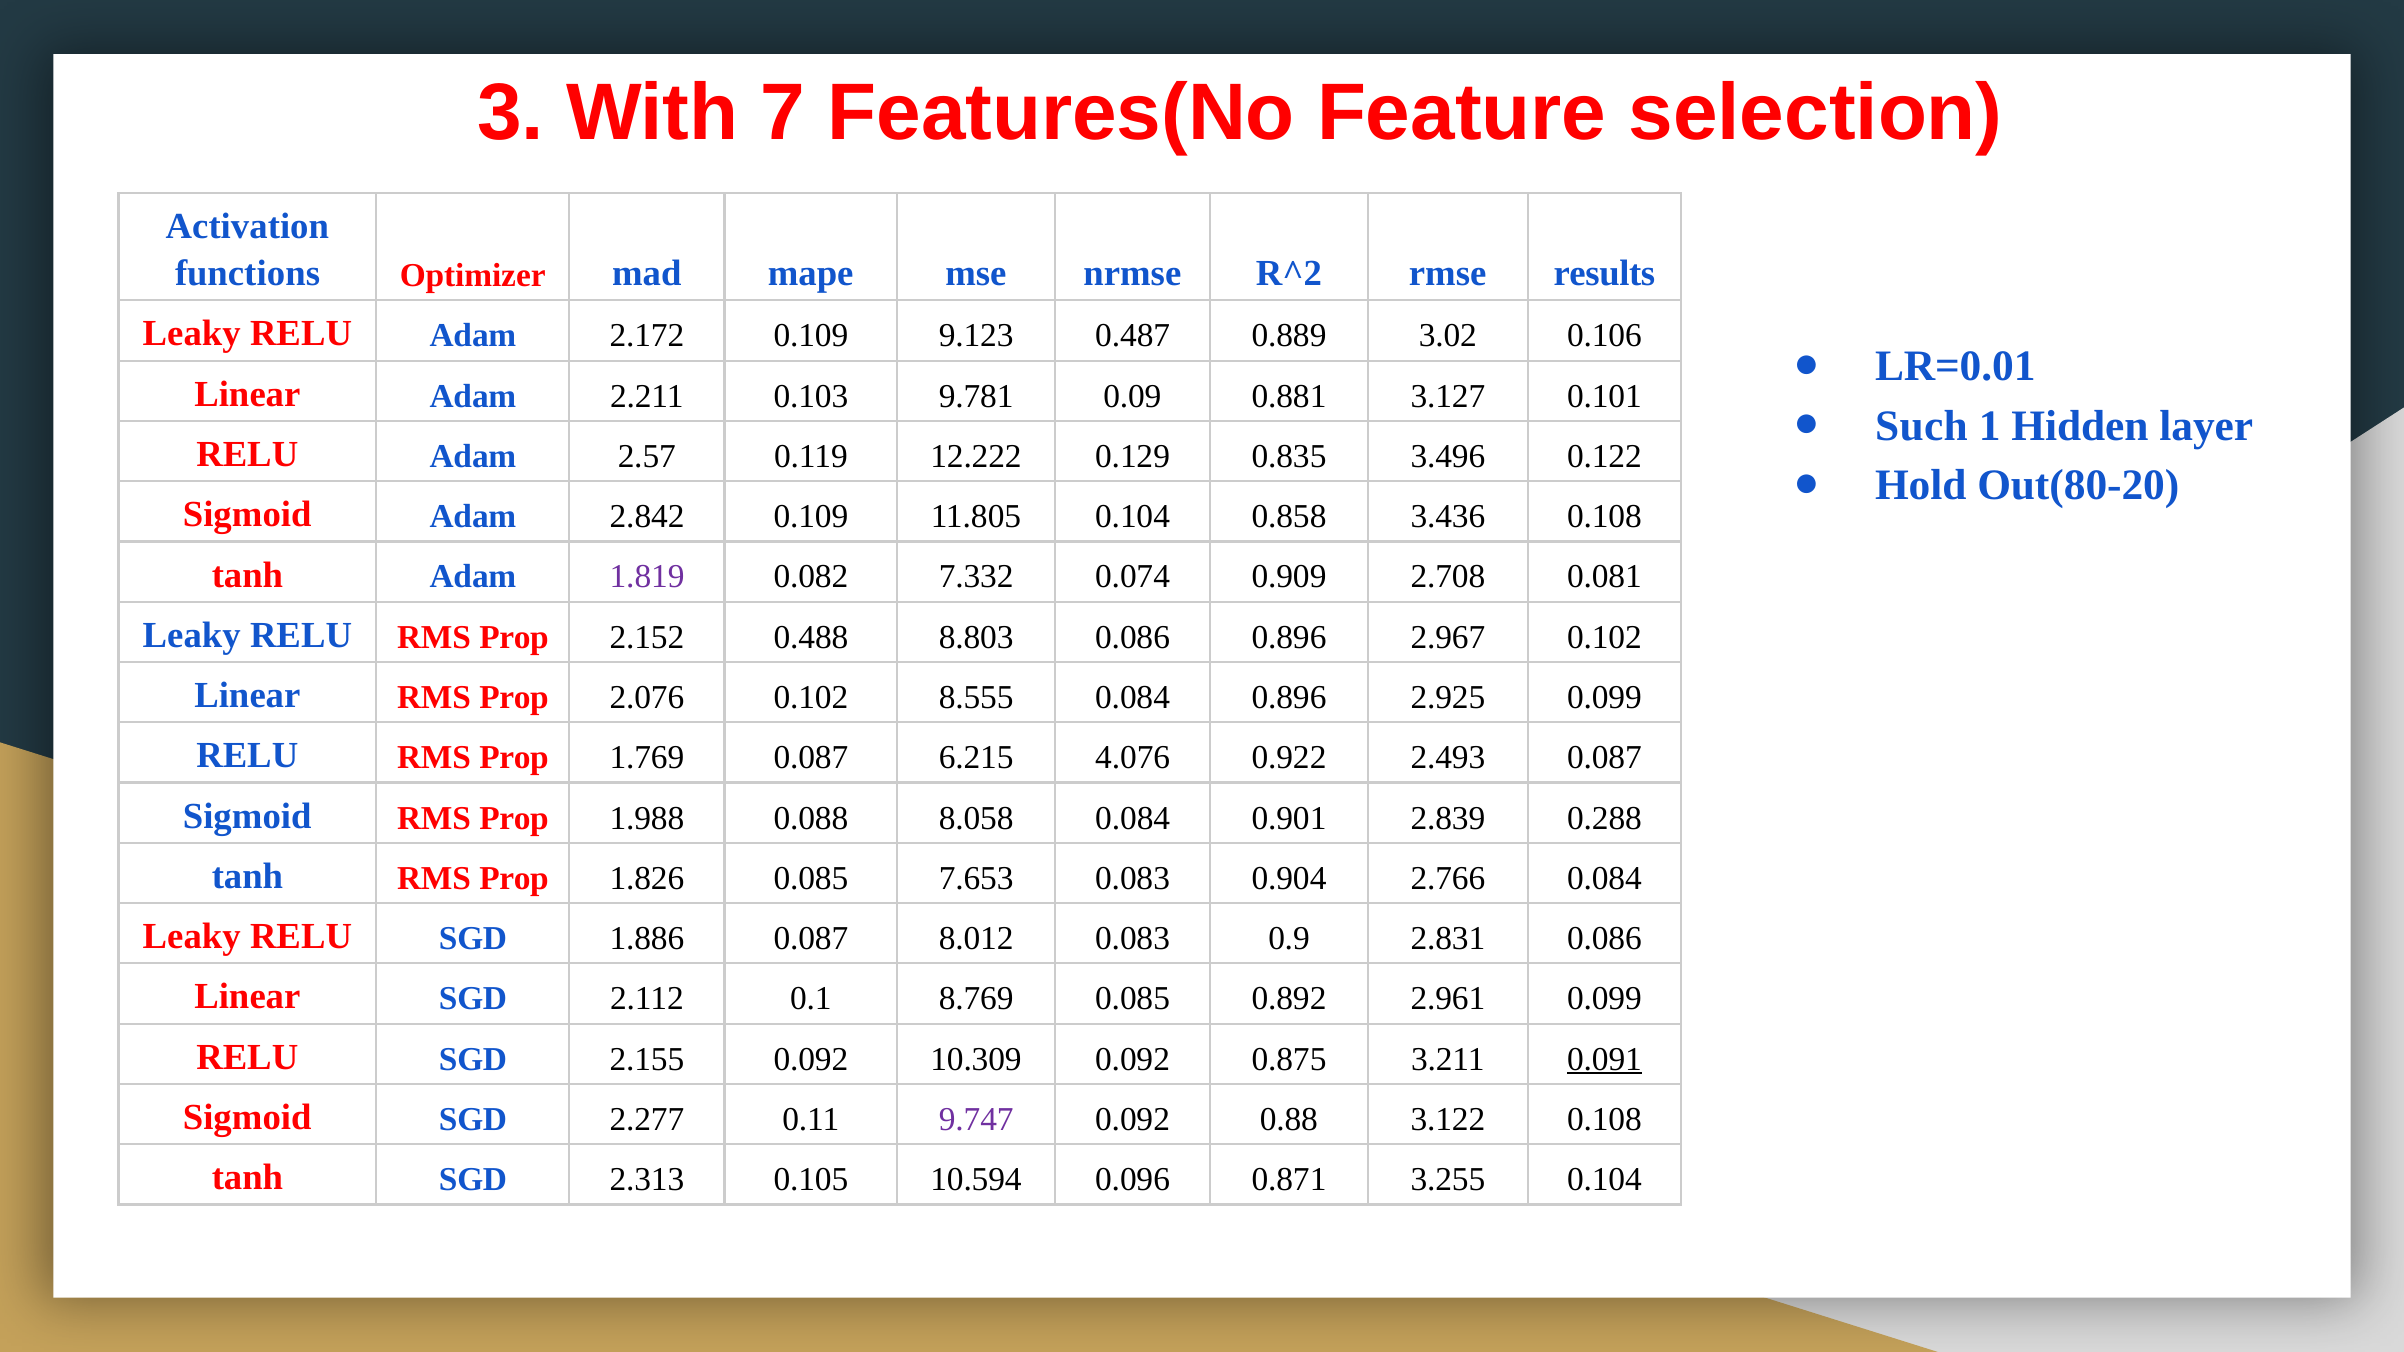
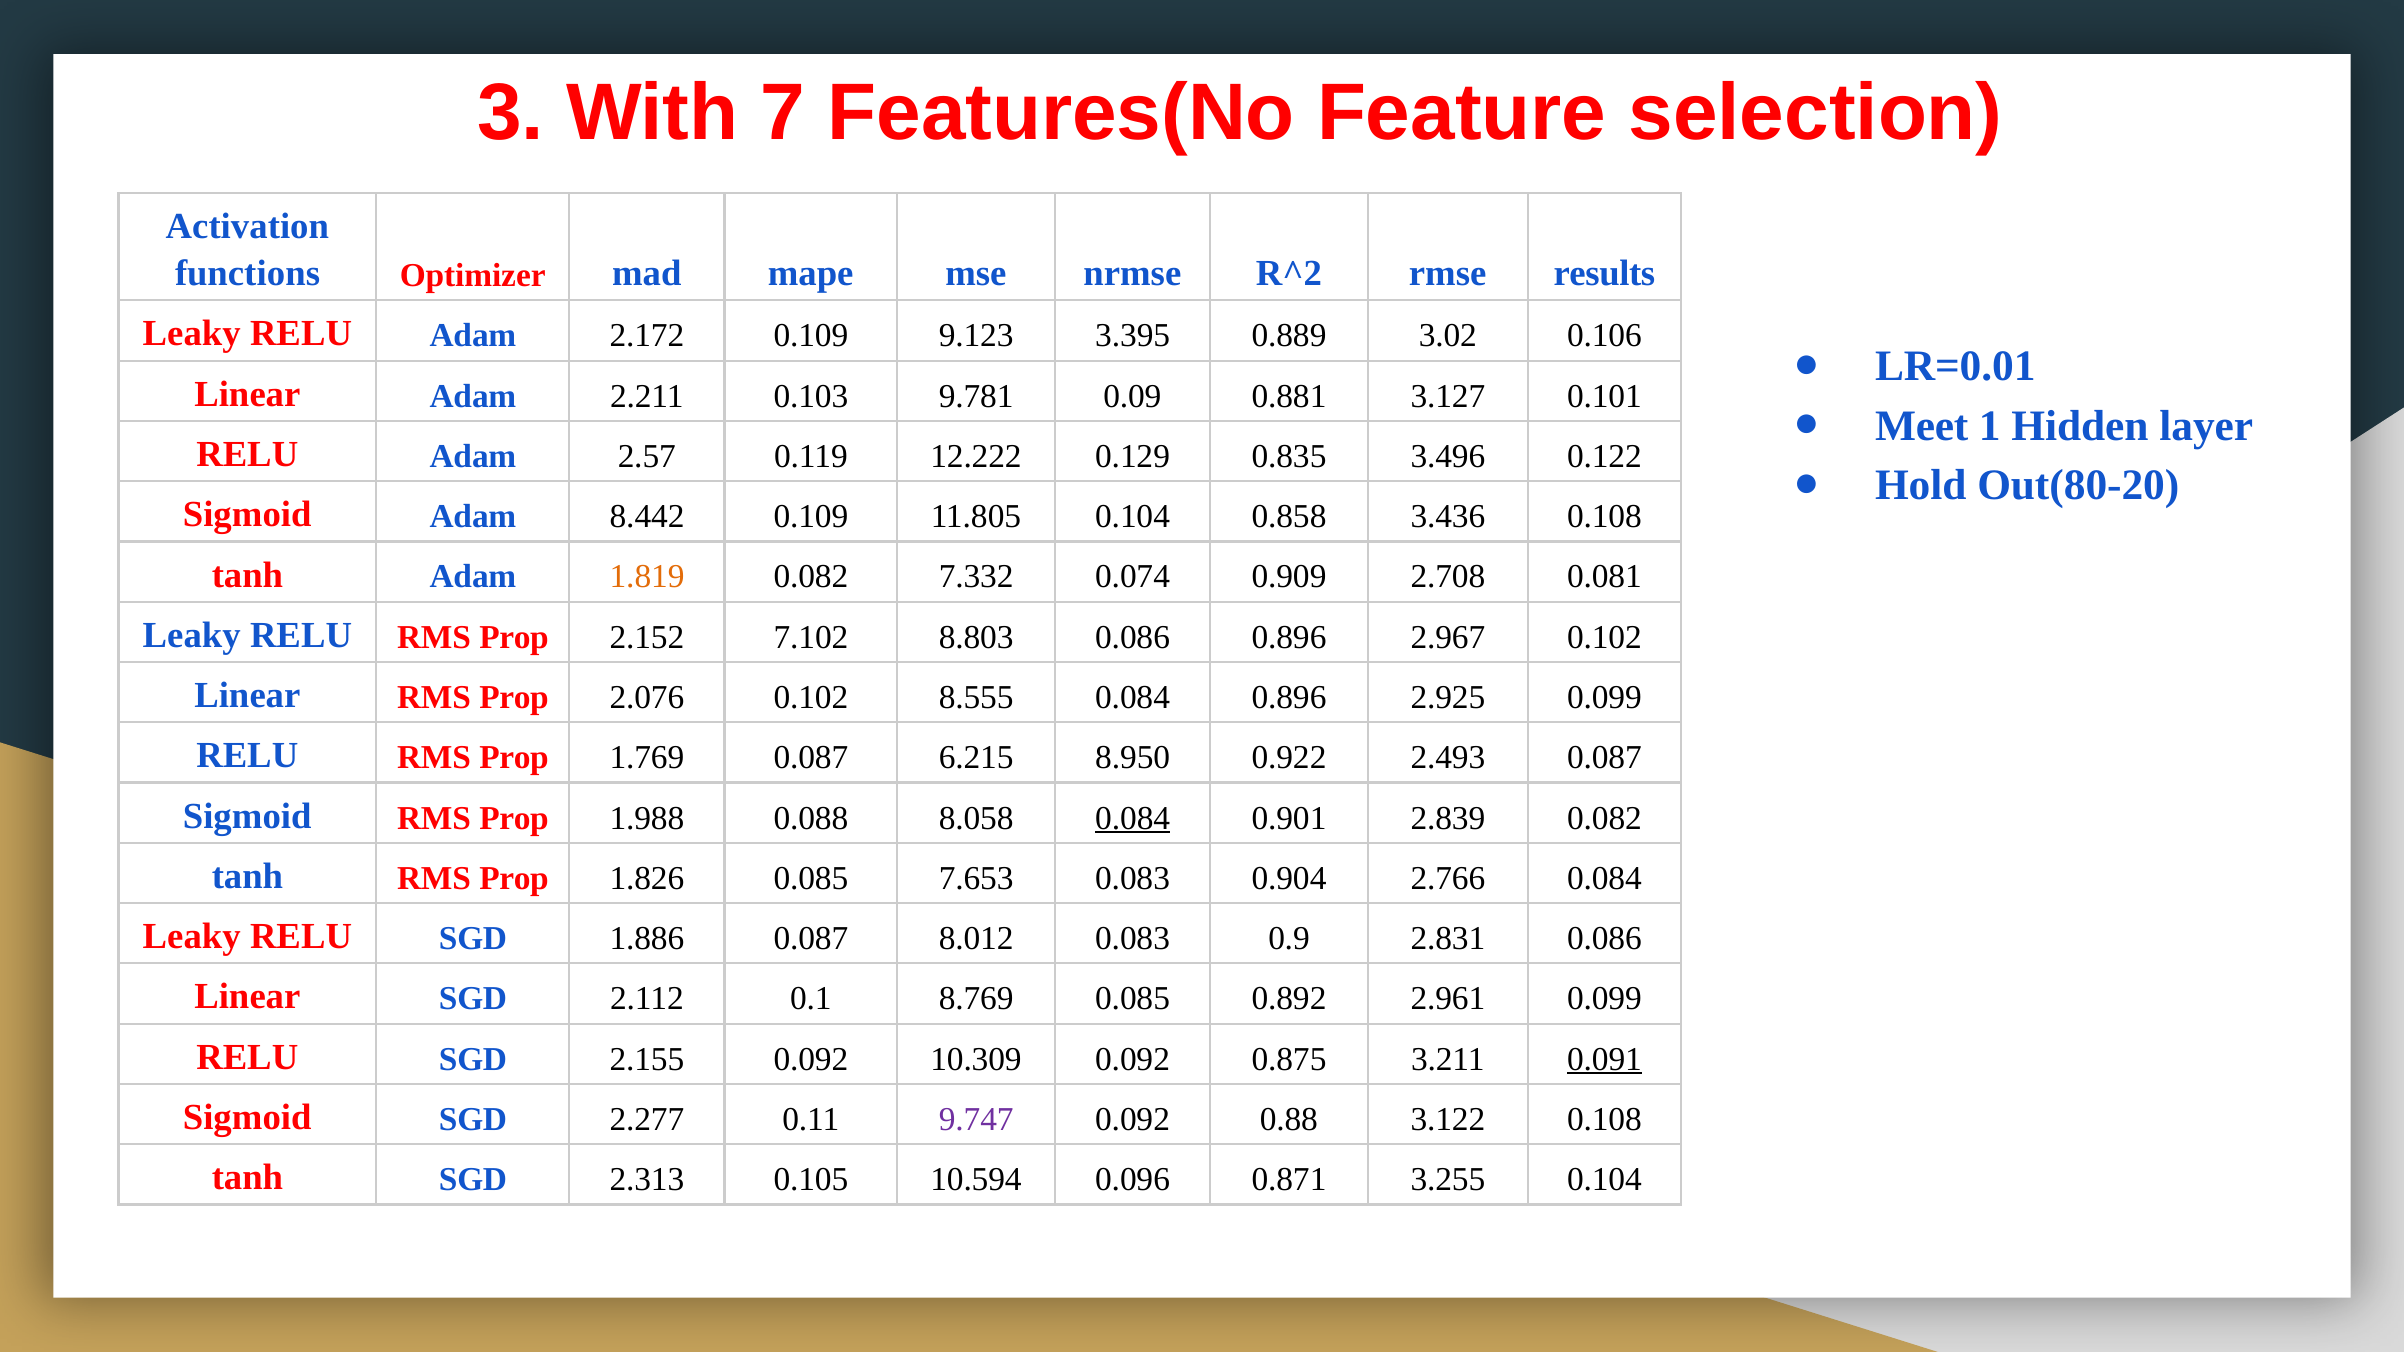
0.487: 0.487 -> 3.395 (1133, 336)
Such: Such -> Meet (1922, 426)
2.842: 2.842 -> 8.442 (647, 517)
1.819 colour: purple -> orange (647, 577)
0.488: 0.488 -> 7.102 (811, 637)
4.076: 4.076 -> 8.950 (1133, 758)
0.084 underline: none -> present (1133, 818)
2.839 0.288: 0.288 -> 0.082 (1604, 818)
